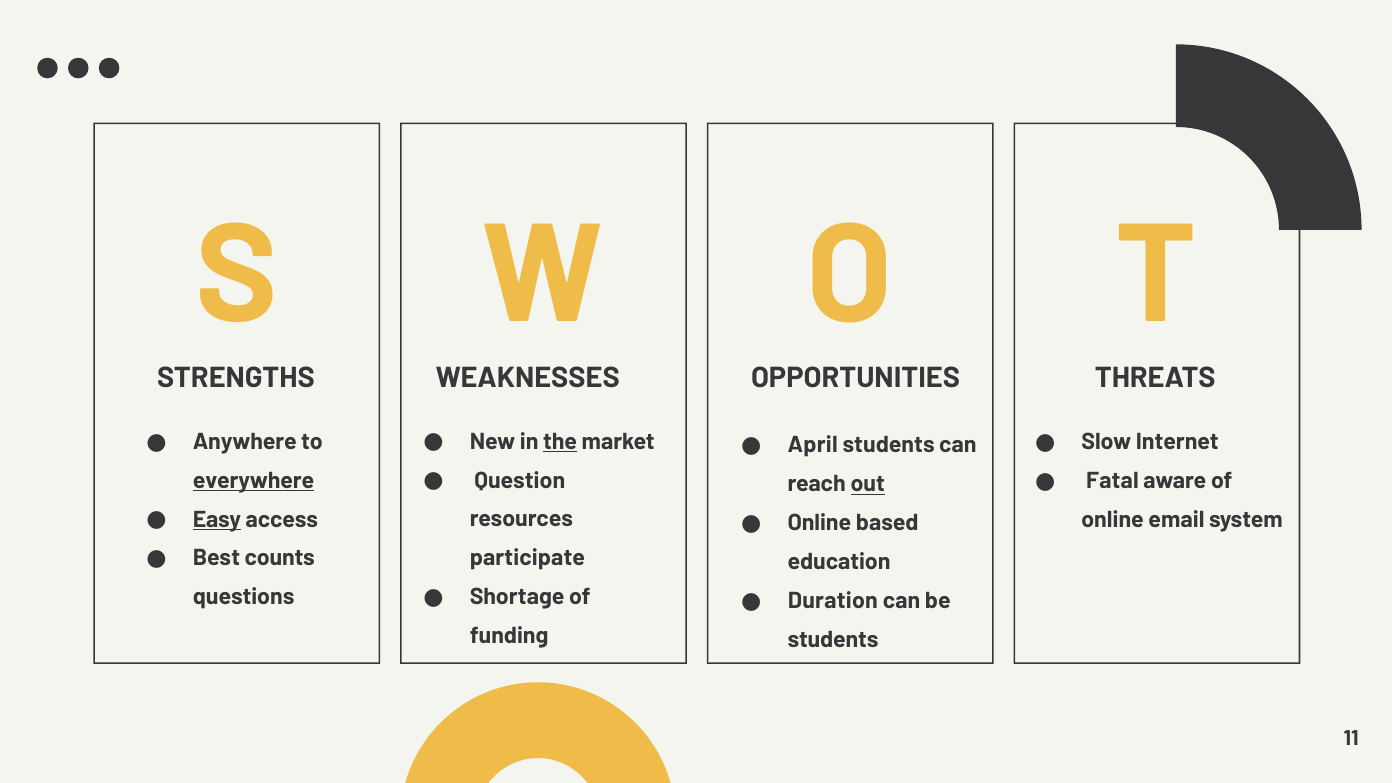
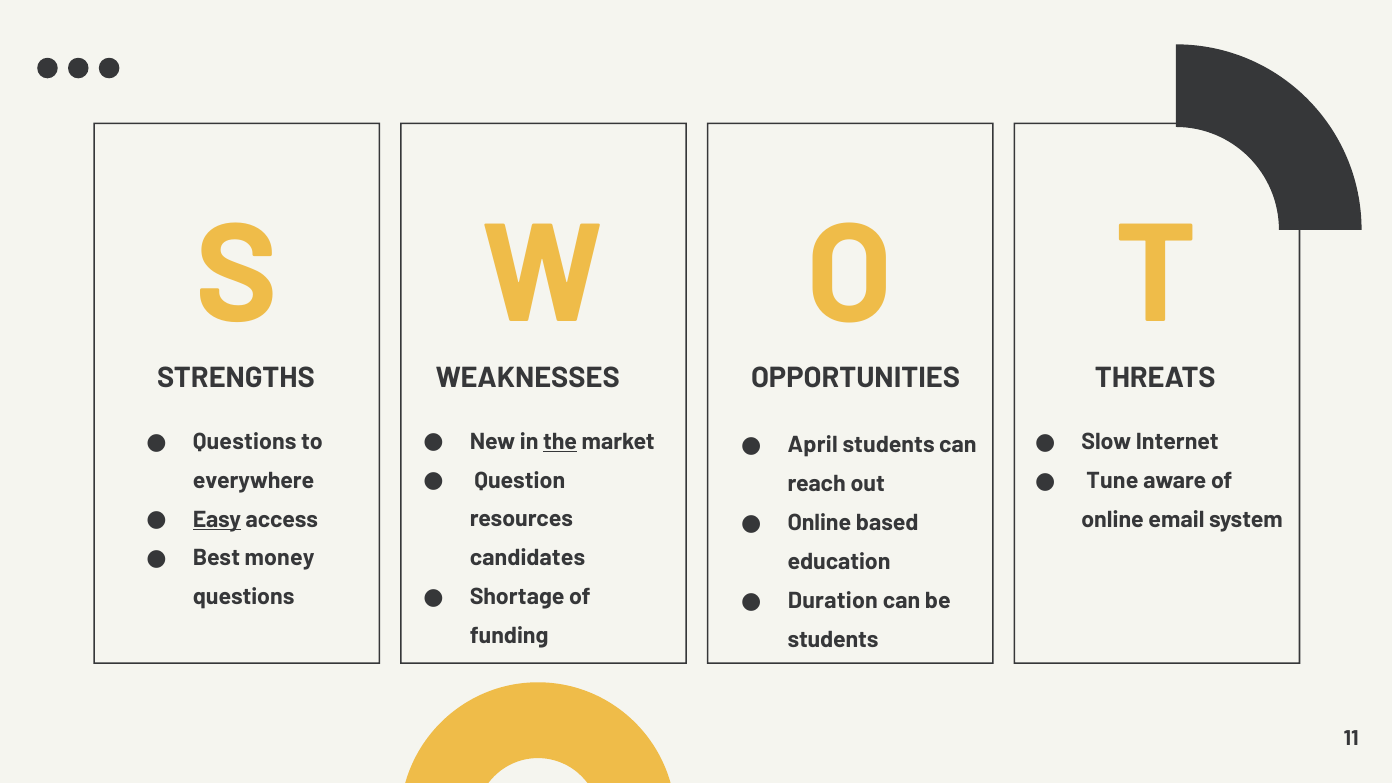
Anywhere: Anywhere -> Questions (245, 441)
Fatal: Fatal -> Tune (1112, 480)
everywhere underline: present -> none (254, 480)
out underline: present -> none (868, 484)
counts: counts -> money (280, 558)
participate: participate -> candidates (527, 558)
